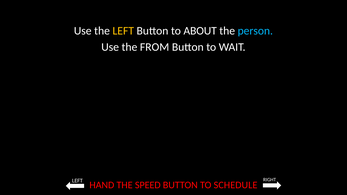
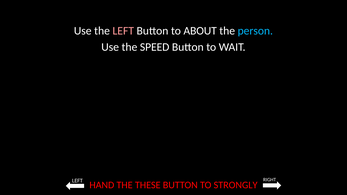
LEFT colour: yellow -> pink (123, 31)
FROM: FROM -> SPEED (155, 47)
SPEED: SPEED -> THESE (148, 185)
SCHEDULE: SCHEDULE -> STRONGLY (236, 185)
